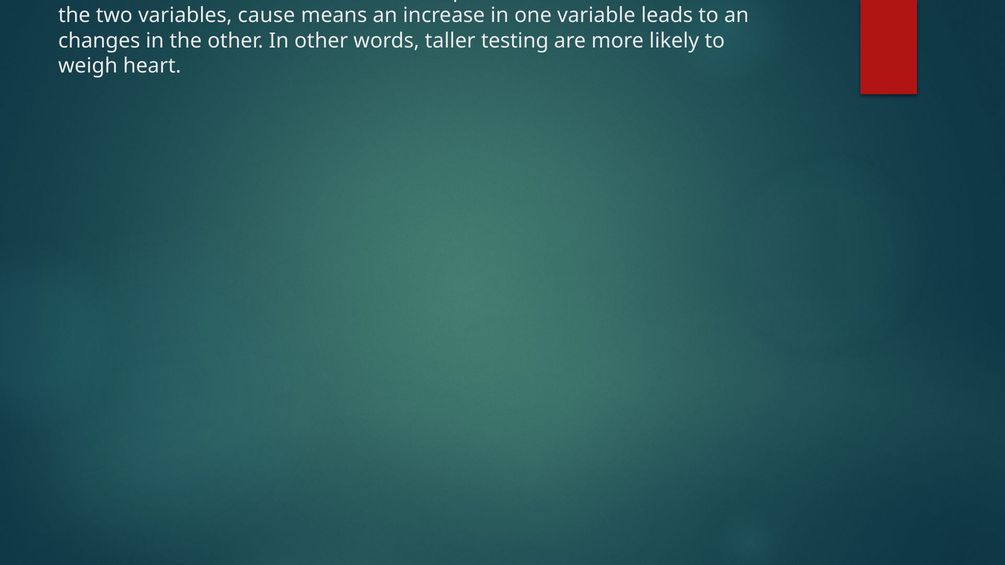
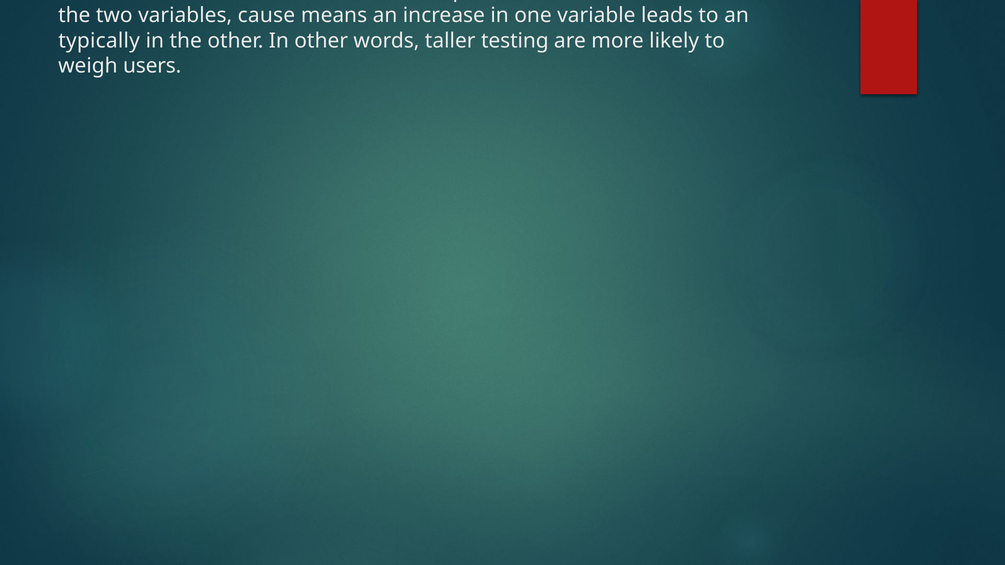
changes: changes -> typically (99, 41)
heart: heart -> users (152, 66)
